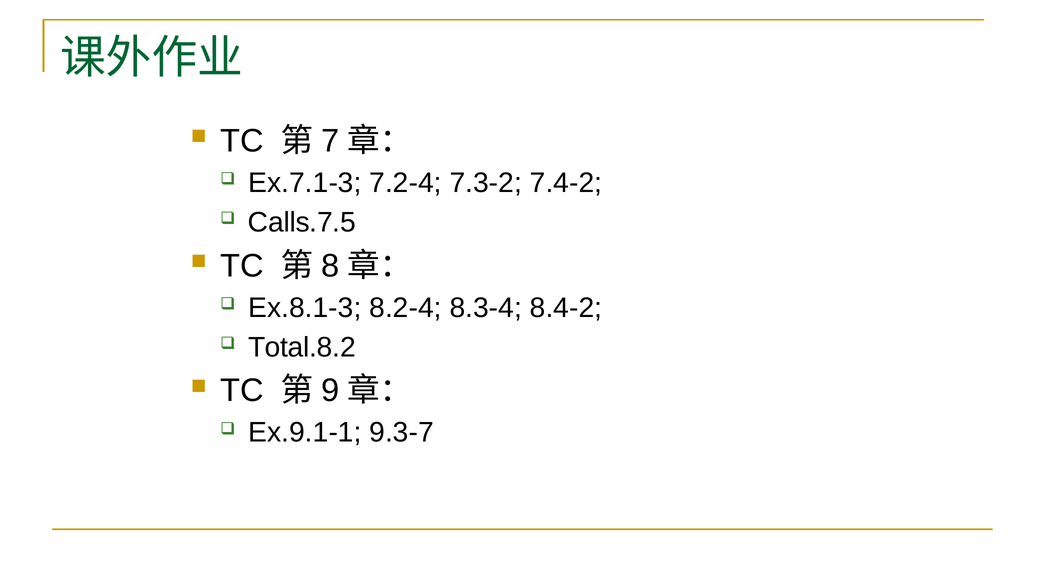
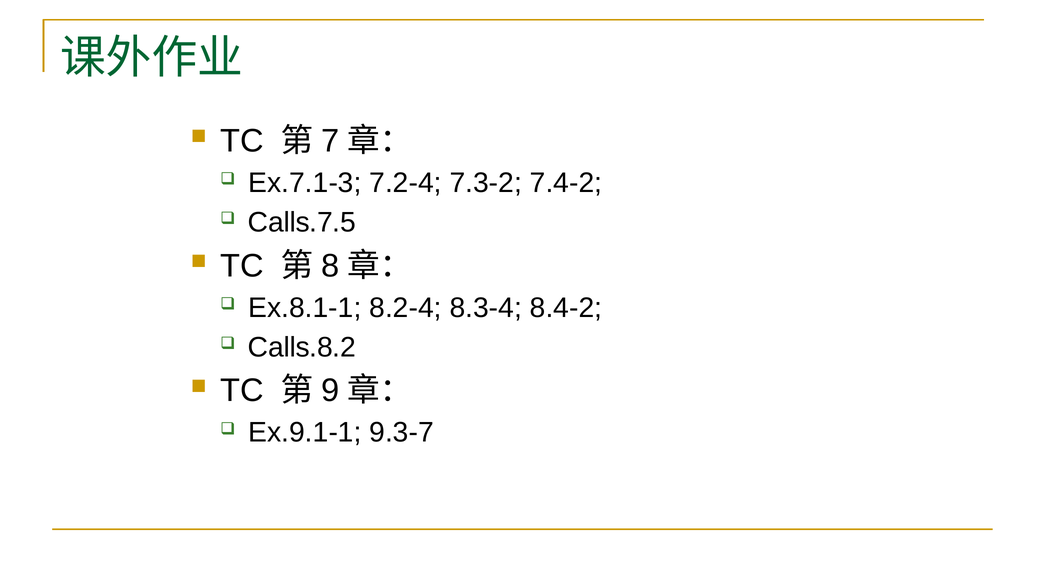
Ex.8.1-3: Ex.8.1-3 -> Ex.8.1-1 (305, 308)
Total.8.2: Total.8.2 -> Calls.8.2 (302, 347)
